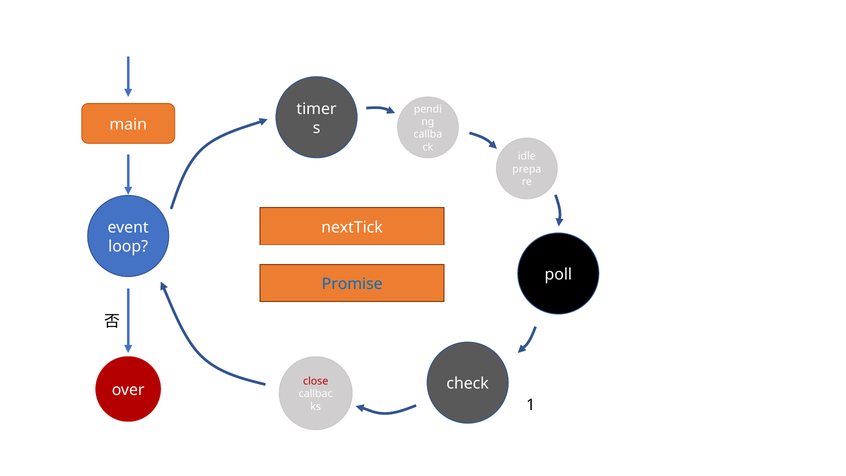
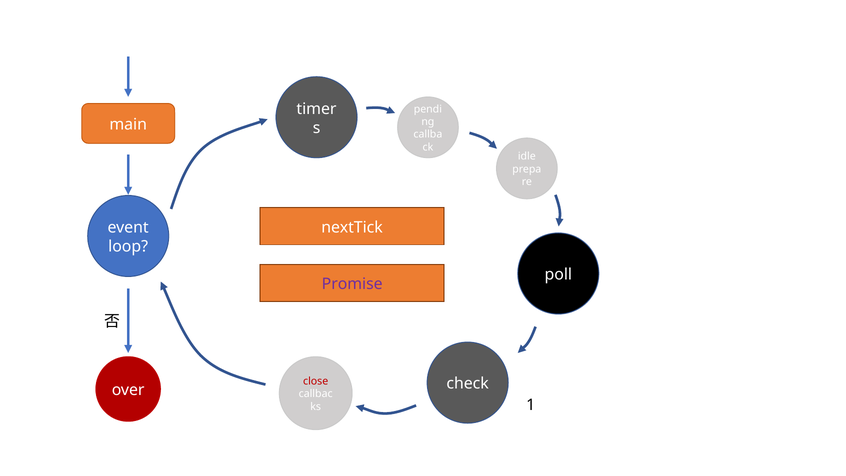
Promise colour: blue -> purple (352, 284)
